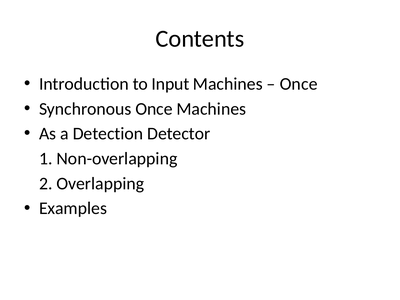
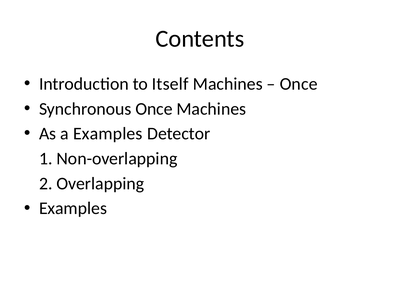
Input: Input -> Itself (170, 84)
a Detection: Detection -> Examples (108, 134)
